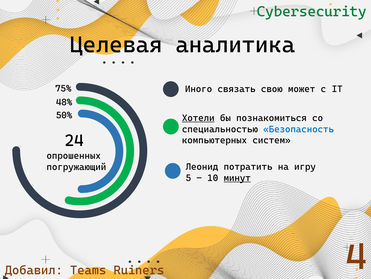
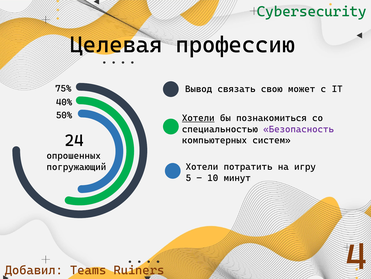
аналитика: аналитика -> профессию (235, 45)
Иного: Иного -> Вывод (199, 89)
48%: 48% -> 40% (64, 102)
Безопасность colour: blue -> purple (299, 129)
Леонид: Леонид -> Хотели (202, 166)
минут underline: present -> none (237, 178)
